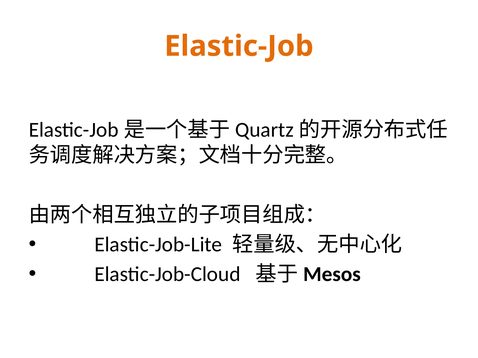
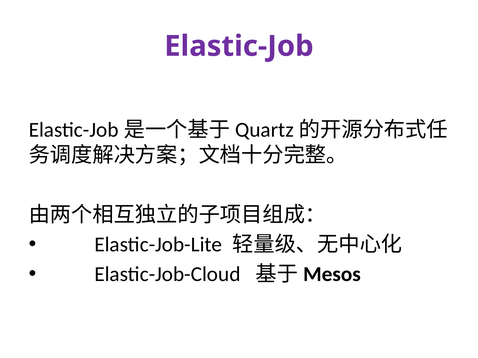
Elastic-Job colour: orange -> purple (239, 46)
